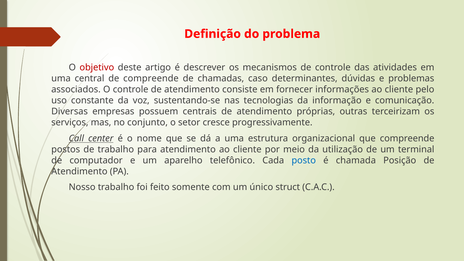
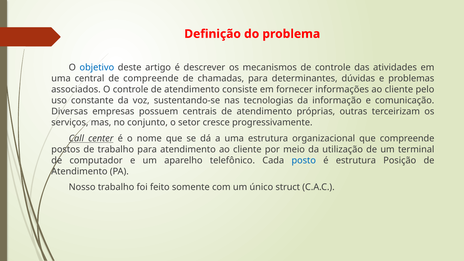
objetivo colour: red -> blue (97, 67)
chamadas caso: caso -> para (258, 78)
é chamada: chamada -> estrutura (356, 160)
